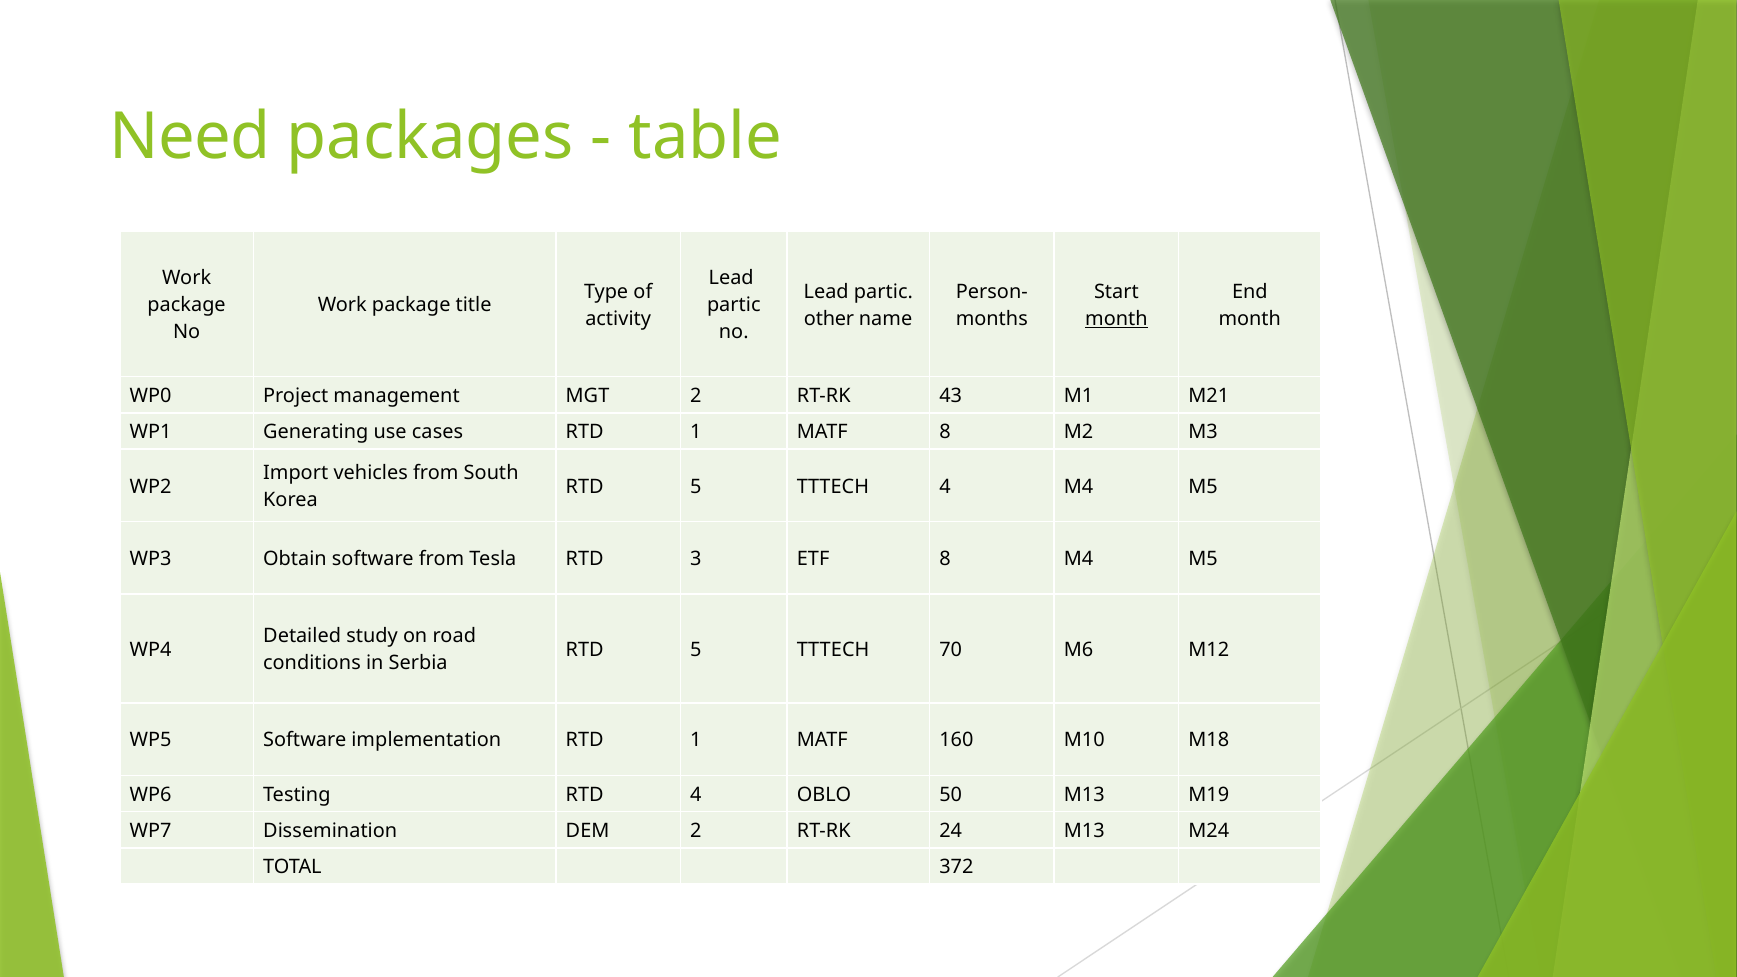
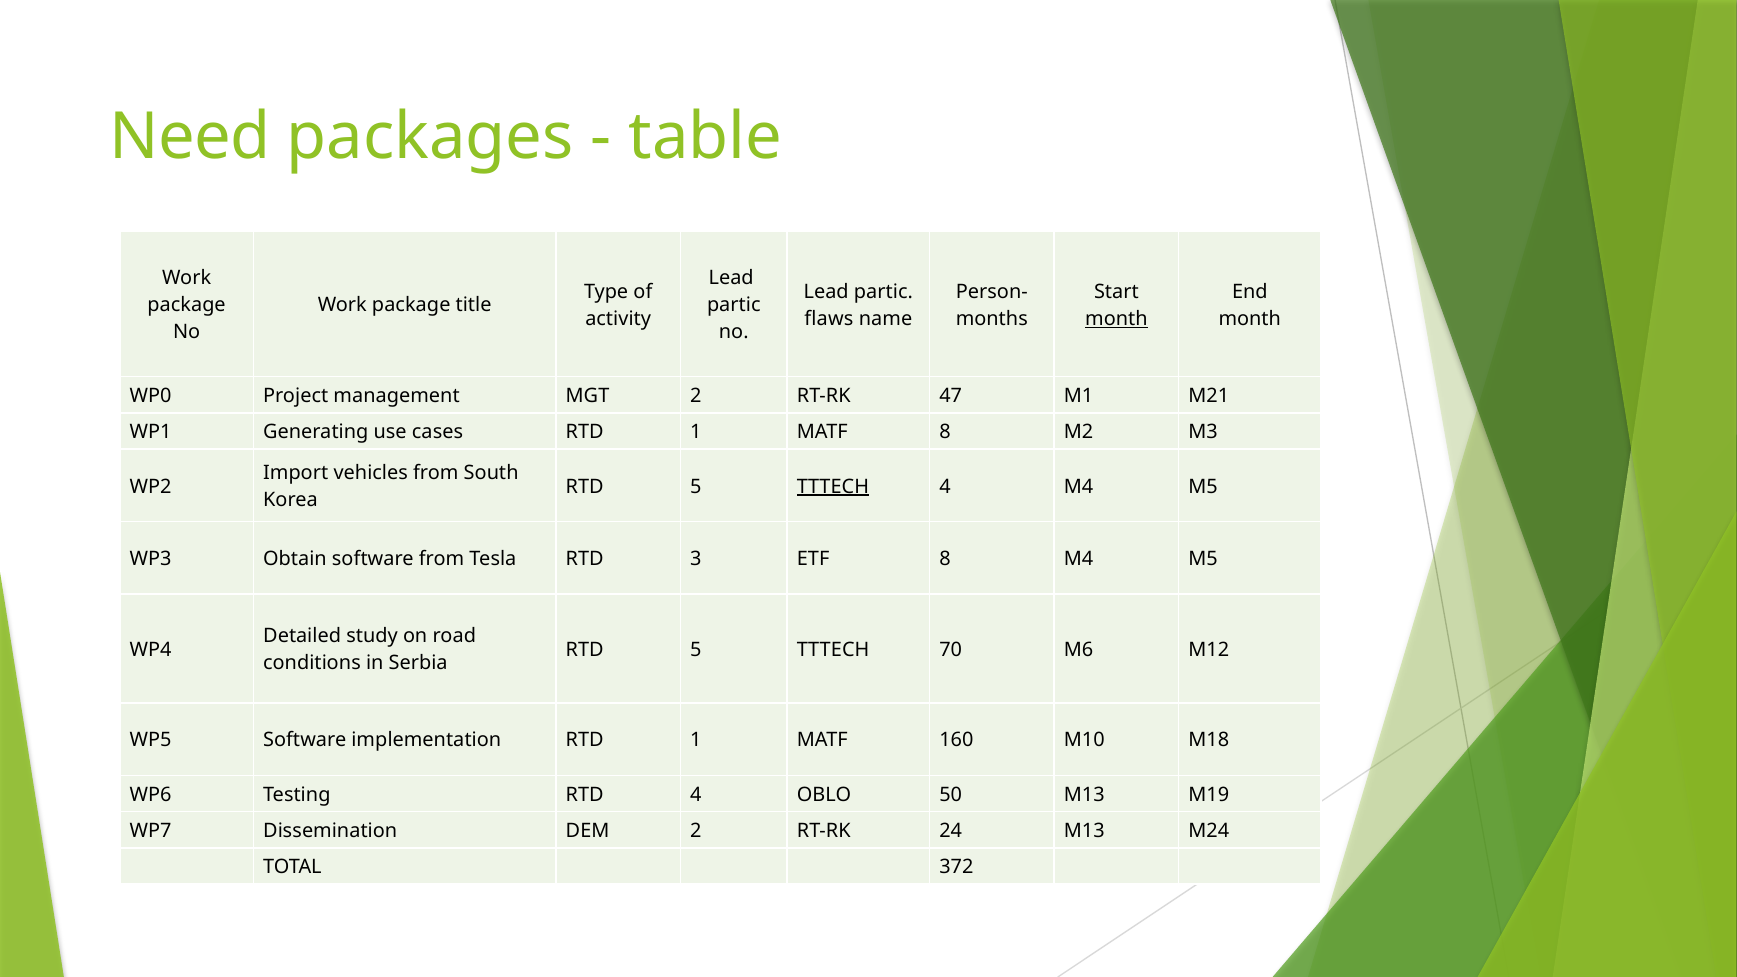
other: other -> flaws (829, 319)
43: 43 -> 47 (951, 396)
TTTECH underline: none -> present (833, 486)
